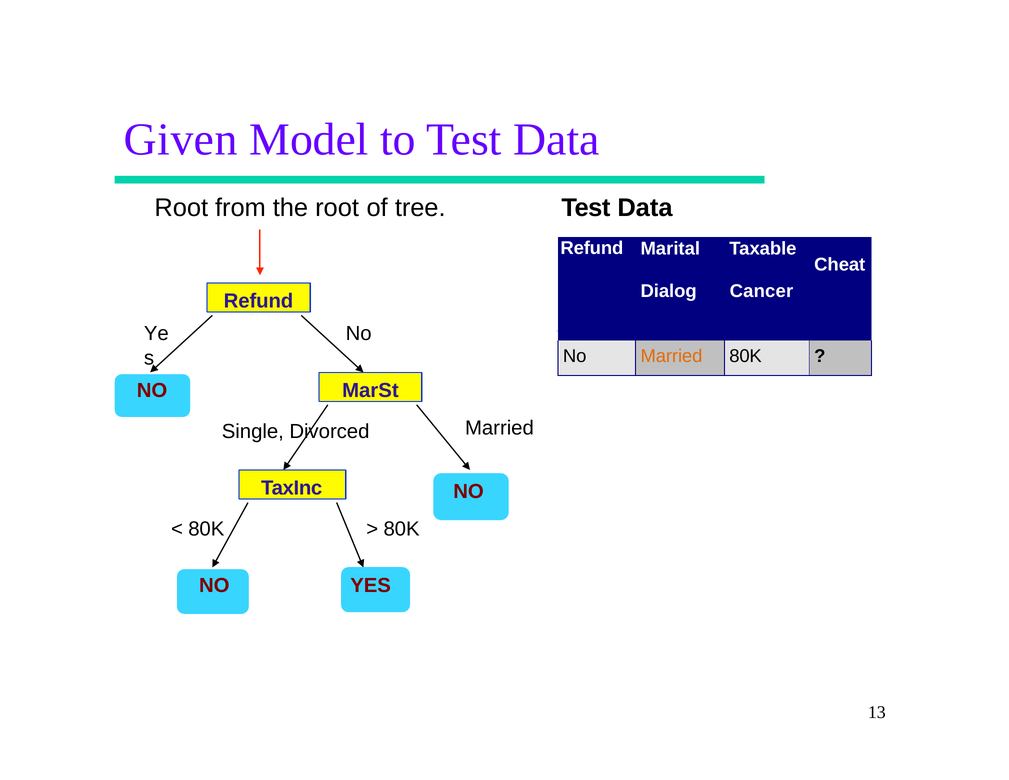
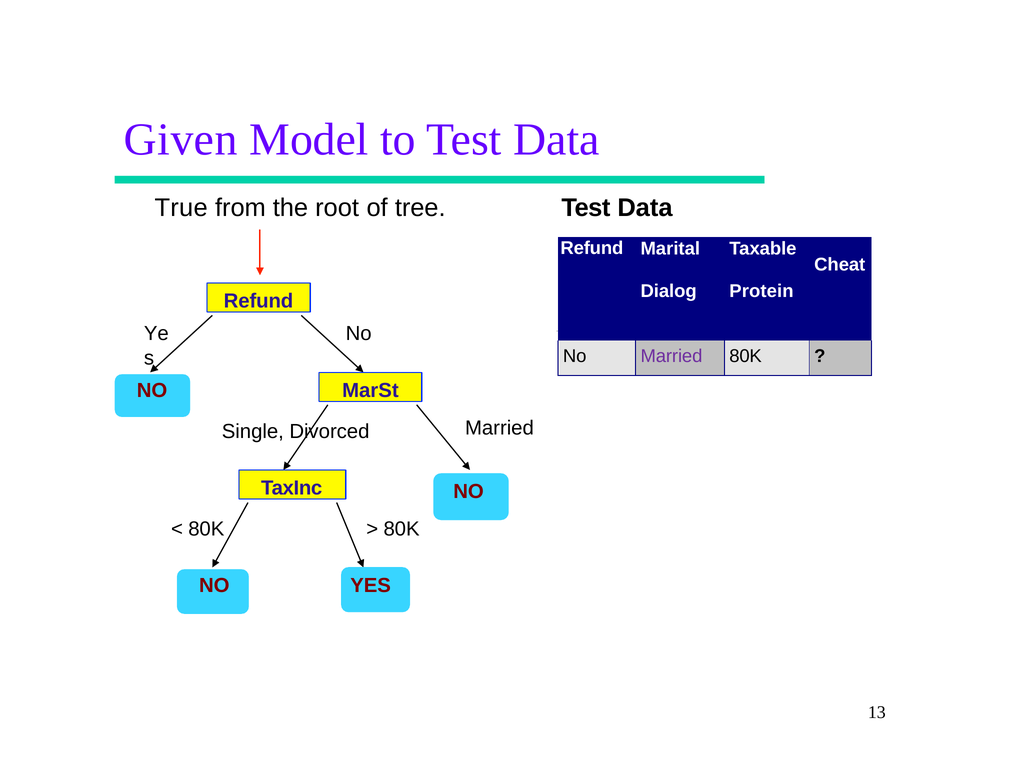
Root: Root -> True (181, 208)
Cancer: Cancer -> Protein (761, 291)
Married colour: orange -> purple (671, 356)
